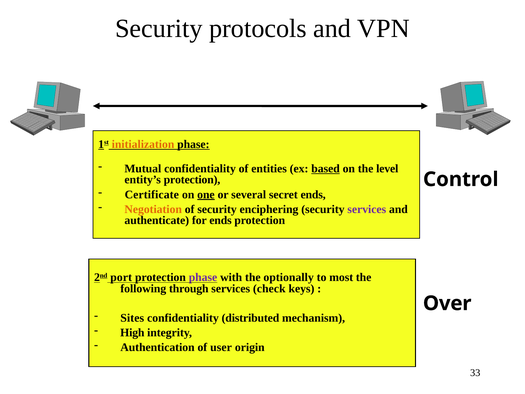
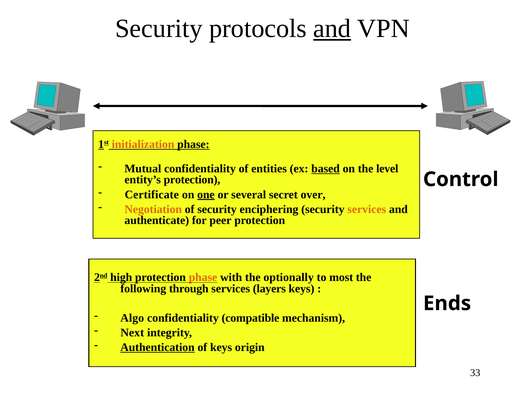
and underline: none -> present (332, 29)
secret ends: ends -> over (313, 194)
services colour: purple -> orange (367, 209)
for ends: ends -> peer (220, 220)
port: port -> high (121, 277)
phase colour: purple -> orange (203, 277)
check: check -> layers (269, 288)
Over: Over -> Ends (447, 303)
Sites: Sites -> Algo (132, 318)
distributed: distributed -> compatible (250, 318)
High: High -> Next (132, 332)
Authentication underline: none -> present (158, 347)
of user: user -> keys (221, 347)
